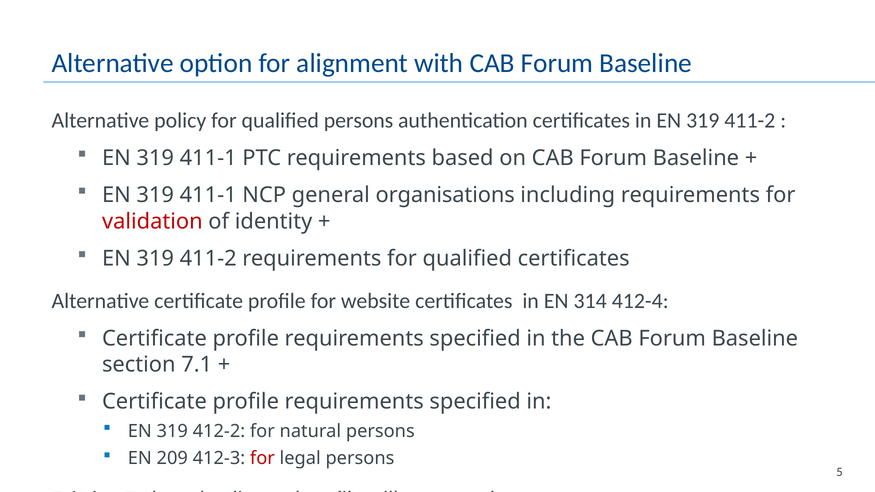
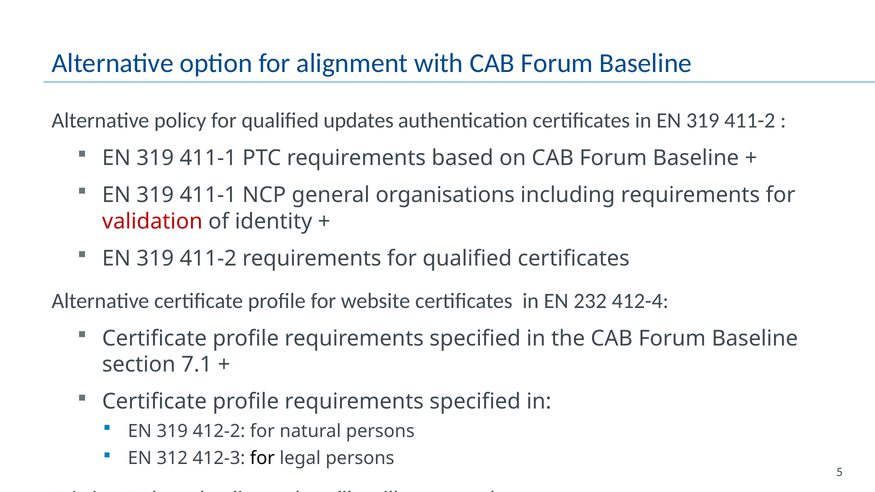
qualified persons: persons -> updates (359, 121)
314: 314 -> 232 (590, 301)
209: 209 -> 312 (172, 459)
for colour: red -> black (262, 459)
